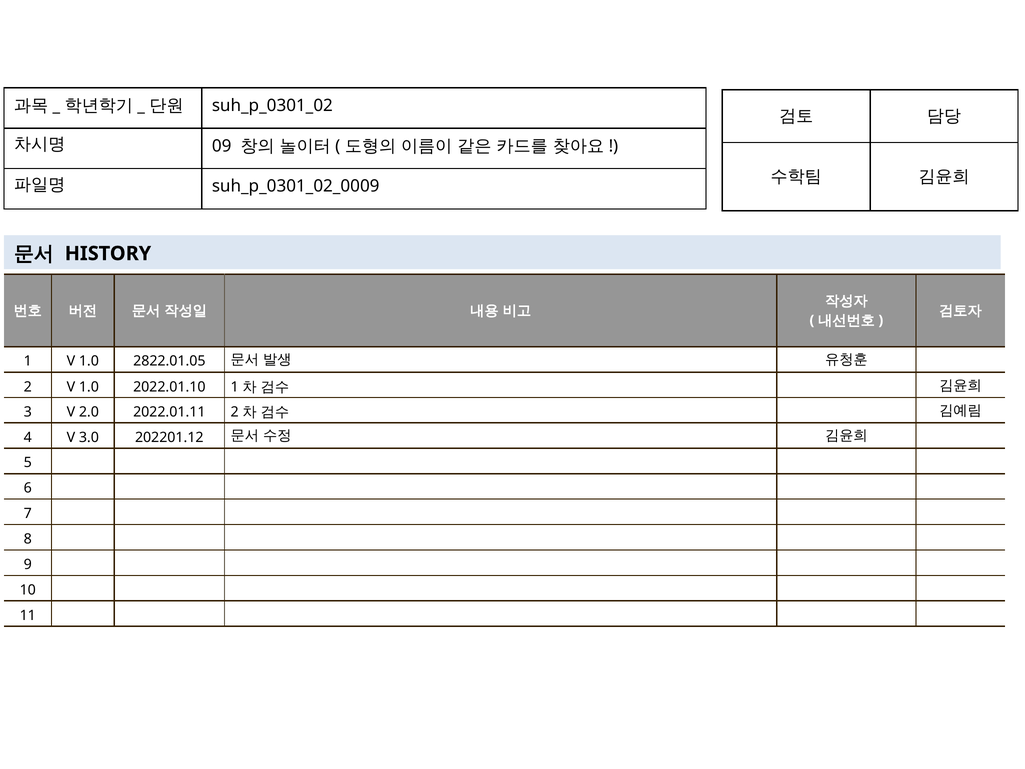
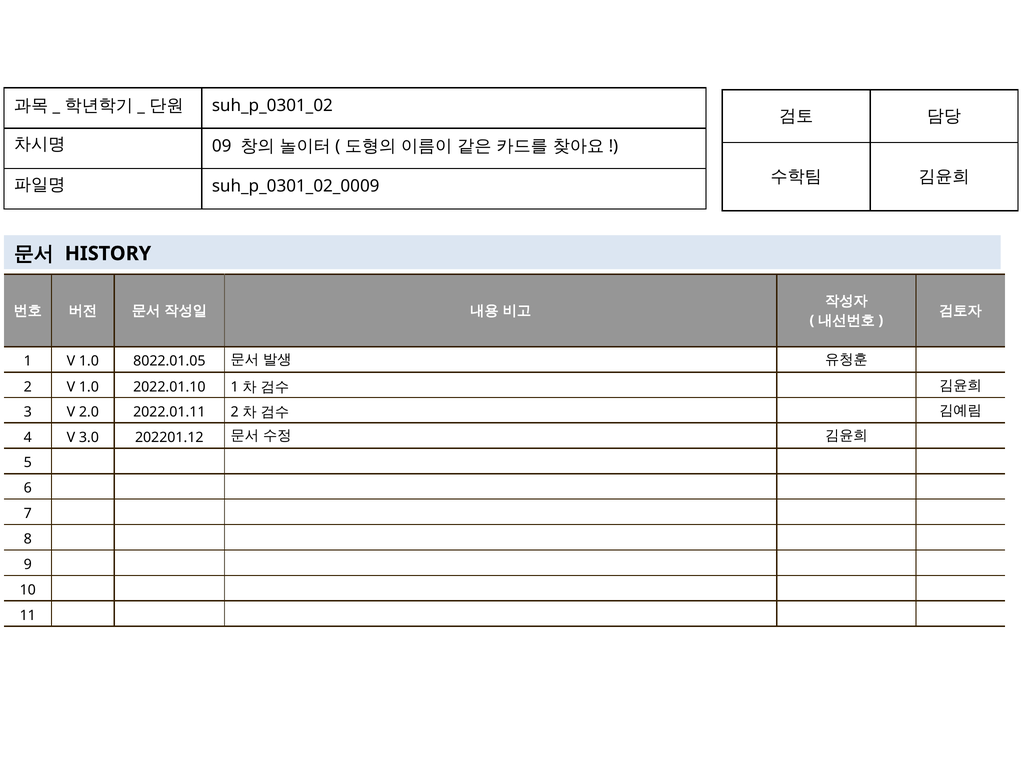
2822.01.05: 2822.01.05 -> 8022.01.05 (169, 361)
